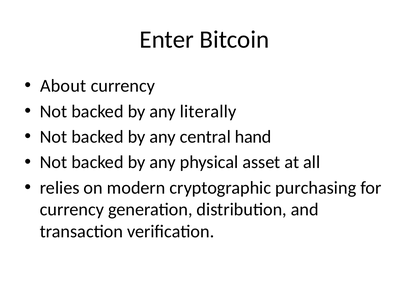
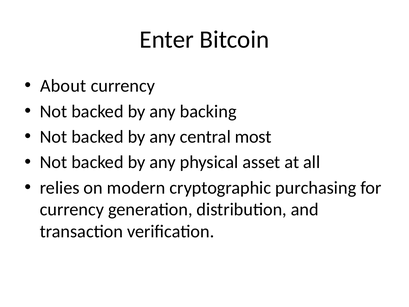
literally: literally -> backing (208, 111)
hand: hand -> most (253, 137)
